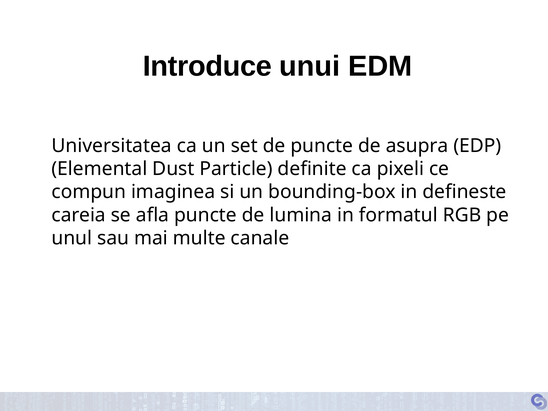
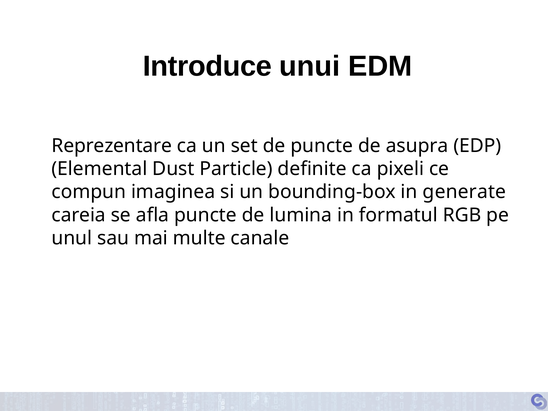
Universitatea: Universitatea -> Reprezentare (112, 146)
defineste: defineste -> generate (464, 192)
